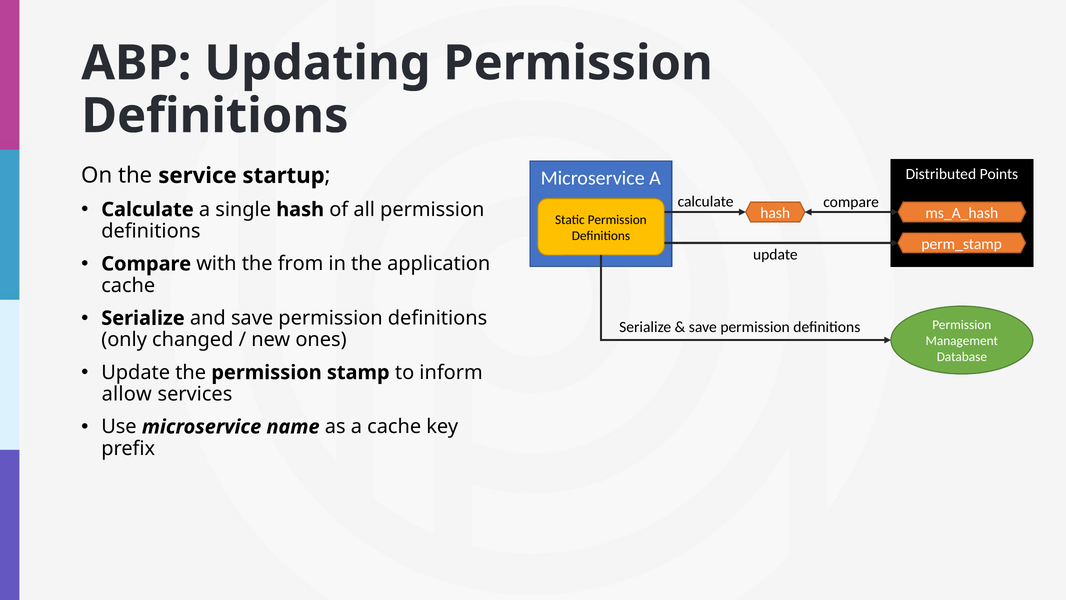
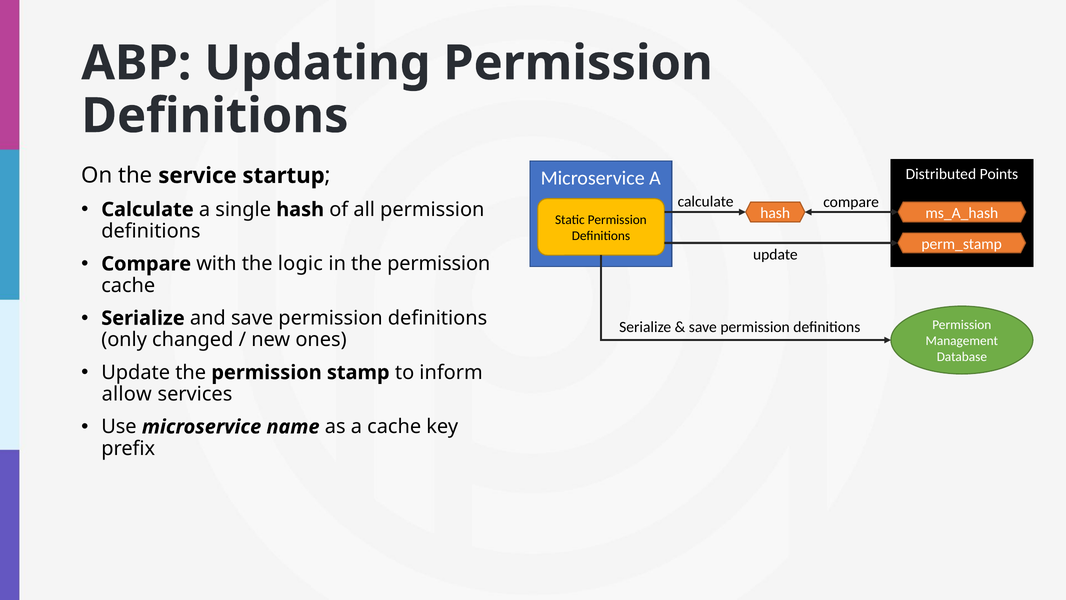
from: from -> logic (300, 264)
in the application: application -> permission (439, 264)
